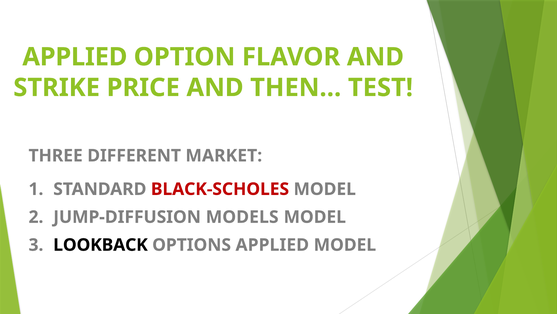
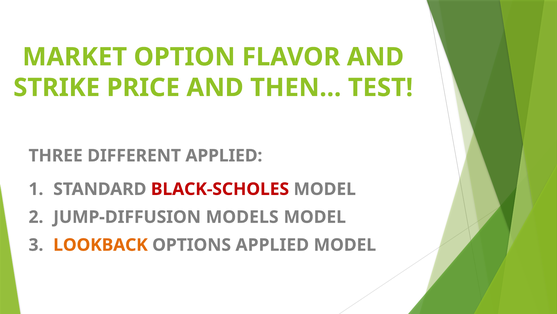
APPLIED: APPLIED -> MARKET (75, 57)
DIFFERENT MARKET: MARKET -> APPLIED (224, 155)
LOOKBACK colour: black -> orange (101, 244)
